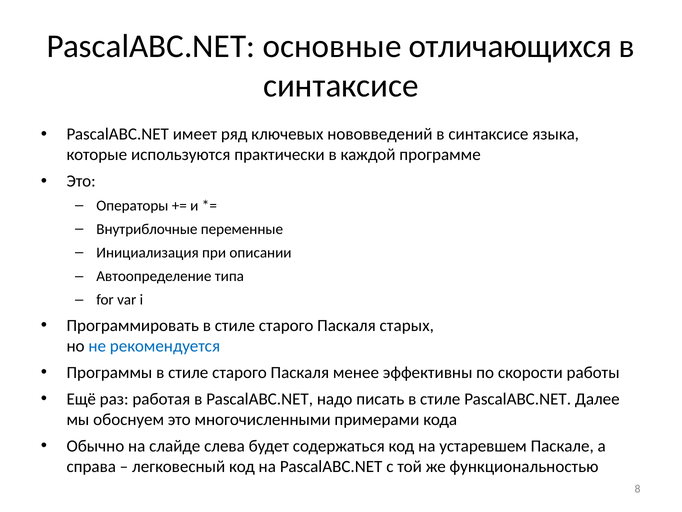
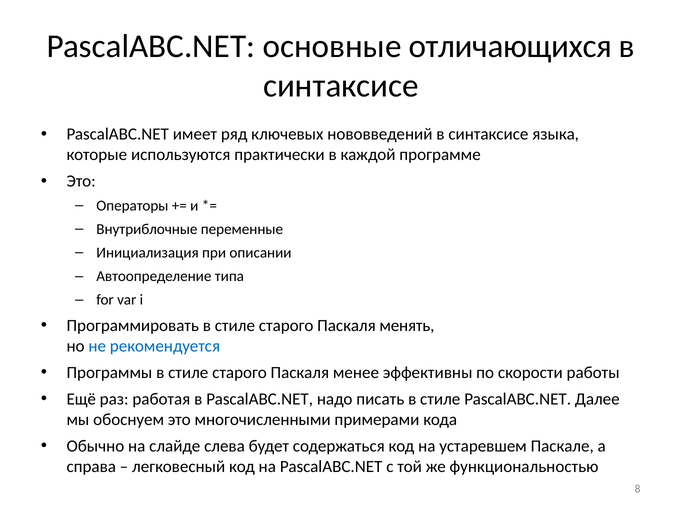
старых: старых -> менять (407, 325)
